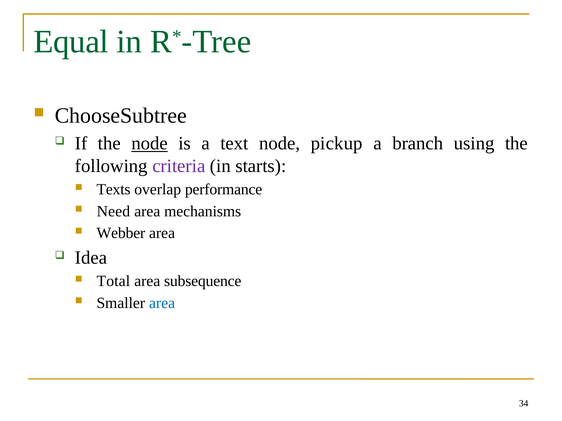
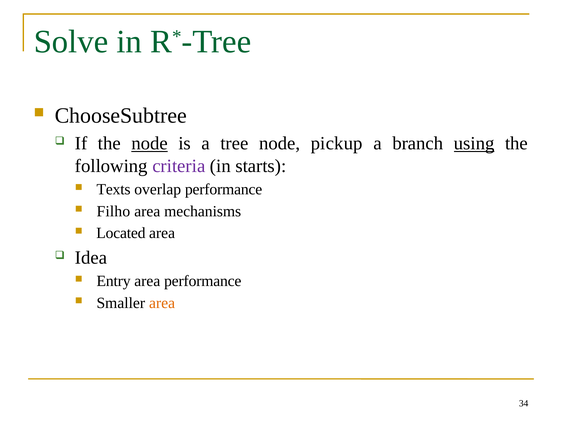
Equal: Equal -> Solve (71, 42)
text: text -> tree (234, 144)
using underline: none -> present (474, 144)
Need: Need -> Filho (113, 212)
Webber: Webber -> Located (121, 233)
Total: Total -> Entry (114, 282)
area subsequence: subsequence -> performance (203, 282)
area colour: blue -> orange (162, 303)
